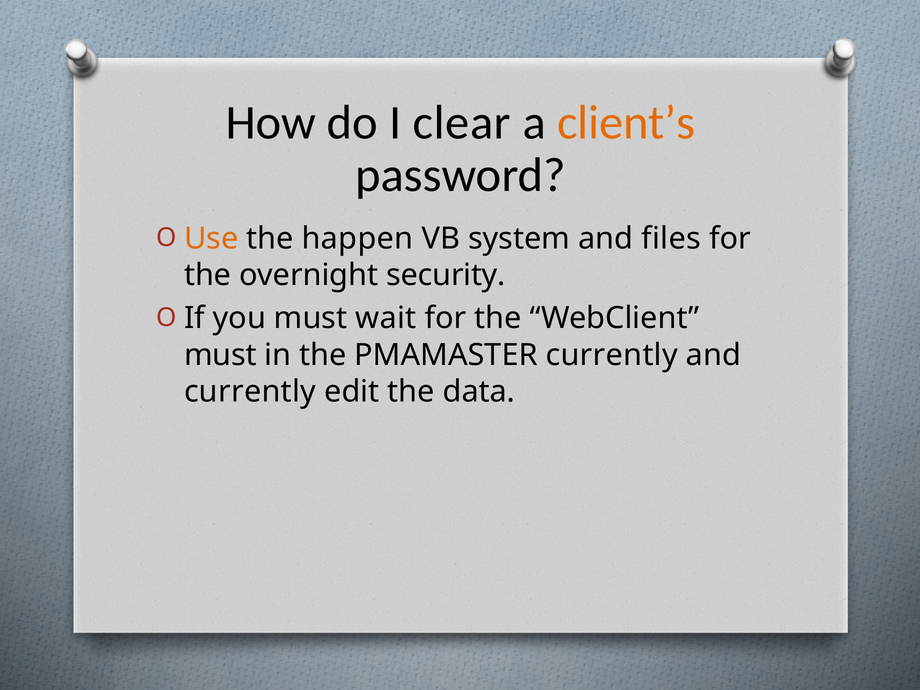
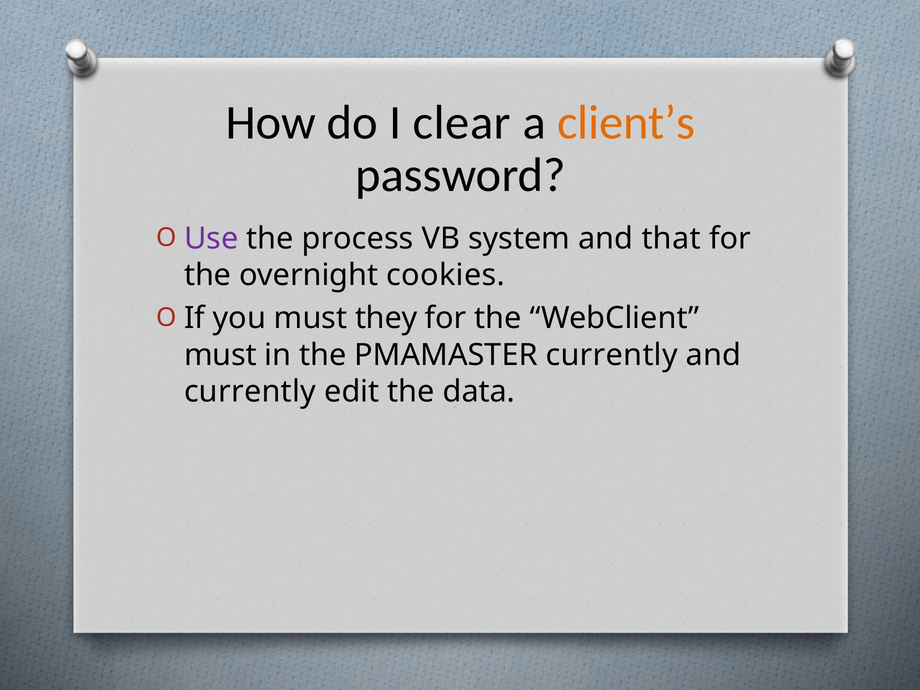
Use colour: orange -> purple (211, 238)
happen: happen -> process (358, 238)
files: files -> that (671, 238)
security: security -> cookies (446, 275)
wait: wait -> they (386, 318)
